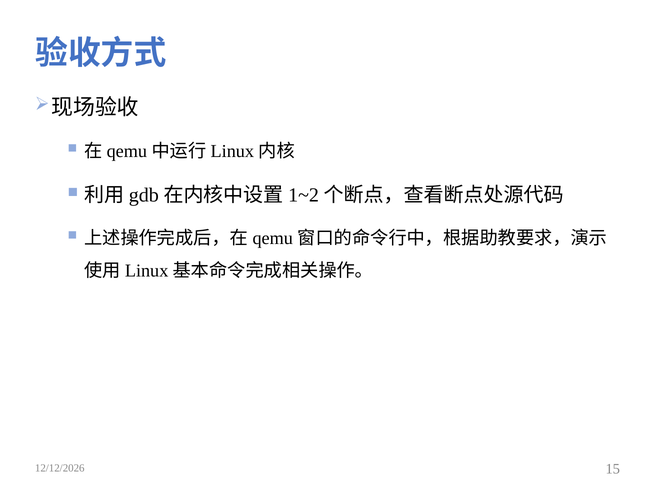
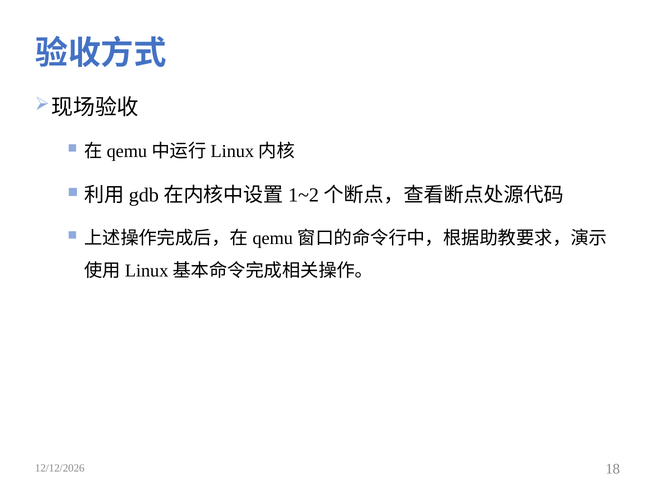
15: 15 -> 18 (613, 469)
